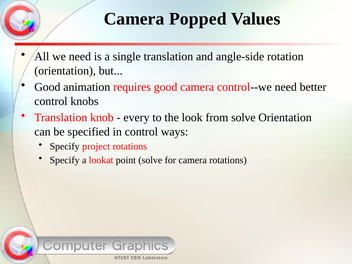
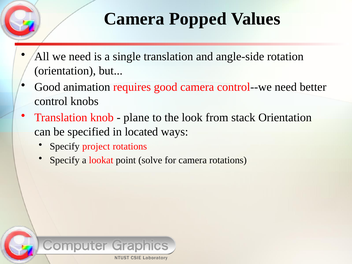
every: every -> plane (136, 118)
from solve: solve -> stack (243, 118)
in control: control -> located (141, 132)
